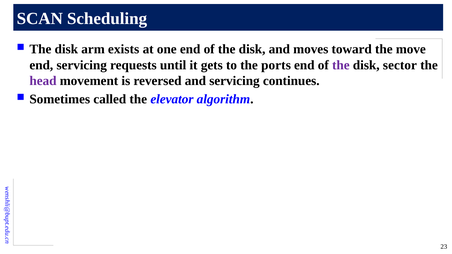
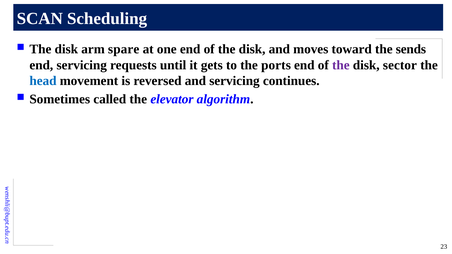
exists: exists -> spare (124, 49)
move: move -> sends (411, 49)
head colour: purple -> blue (43, 81)
